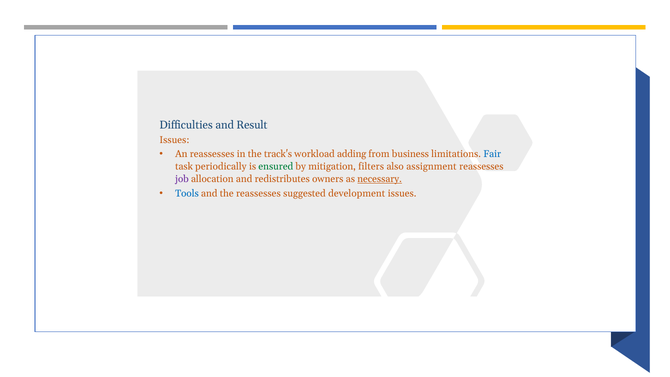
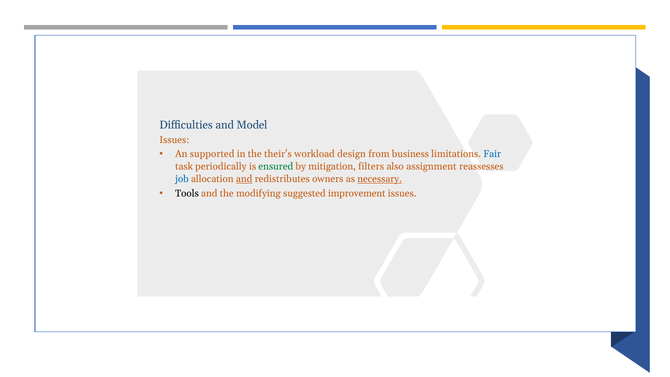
Result: Result -> Model (252, 125)
An reassesses: reassesses -> supported (212, 154)
track's: track's -> their's (278, 154)
adding: adding -> design (352, 154)
job colour: purple -> blue (182, 179)
and underline: none -> present (244, 179)
Tools colour: blue -> black (187, 193)
the reassesses: reassesses -> modifying (258, 193)
development: development -> improvement (357, 193)
